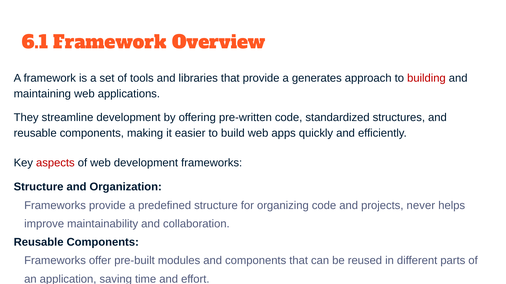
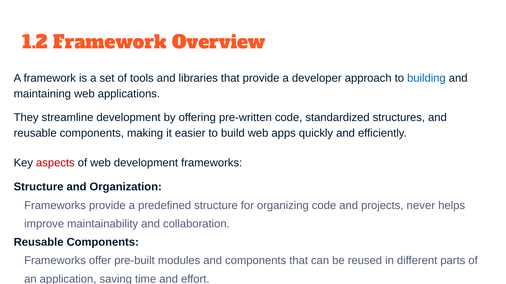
6.1: 6.1 -> 1.2 (35, 43)
generates: generates -> developer (317, 78)
building colour: red -> blue (426, 78)
